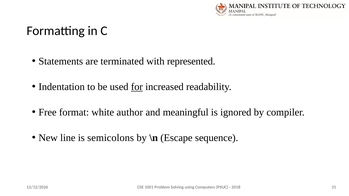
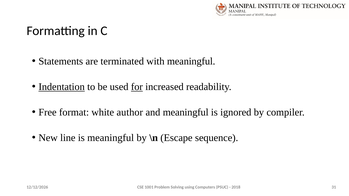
with represented: represented -> meaningful (191, 61)
Indentation underline: none -> present (62, 87)
is semicolons: semicolons -> meaningful (111, 138)
